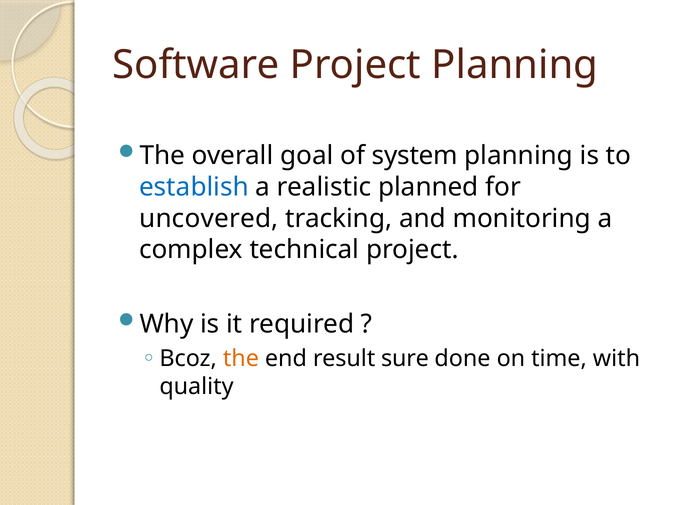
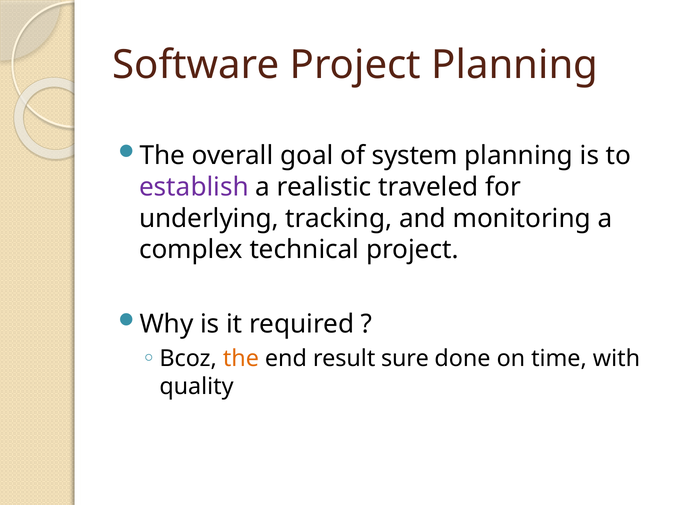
establish colour: blue -> purple (194, 187)
planned: planned -> traveled (428, 187)
uncovered: uncovered -> underlying (209, 218)
